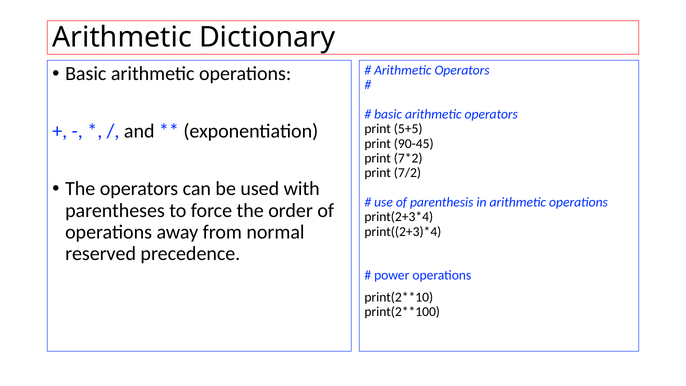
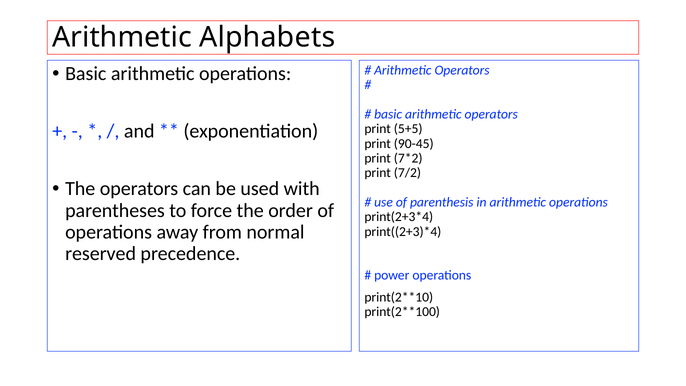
Dictionary: Dictionary -> Alphabets (267, 37)
